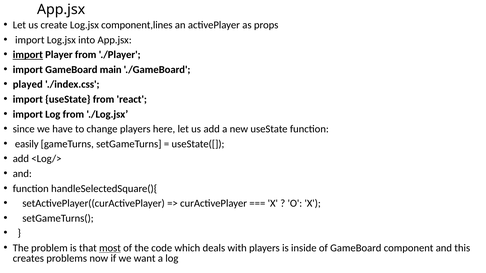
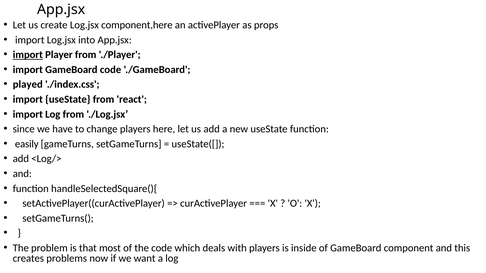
component,lines: component,lines -> component,here (137, 25)
GameBoard main: main -> code (111, 70)
most underline: present -> none (110, 248)
